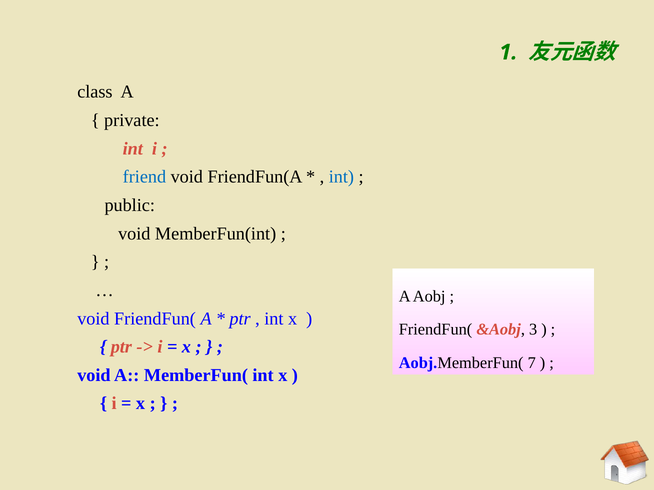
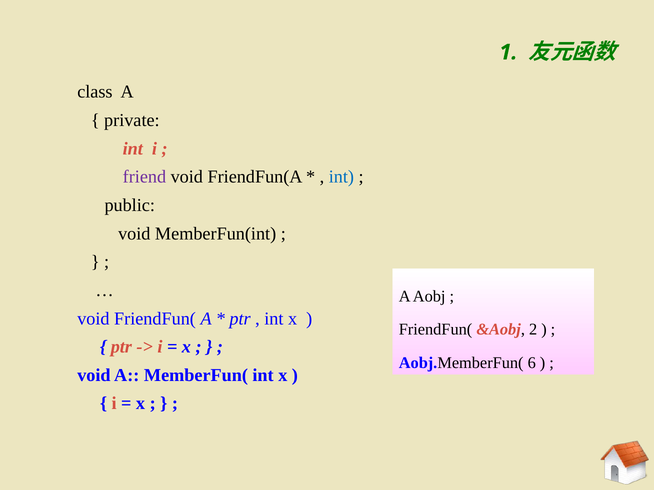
friend colour: blue -> purple (144, 177)
3: 3 -> 2 (533, 330)
7: 7 -> 6 (532, 363)
